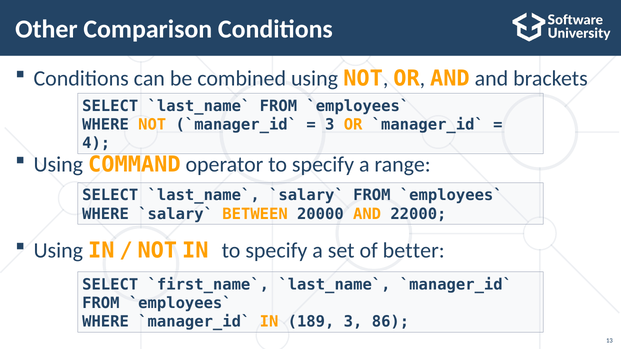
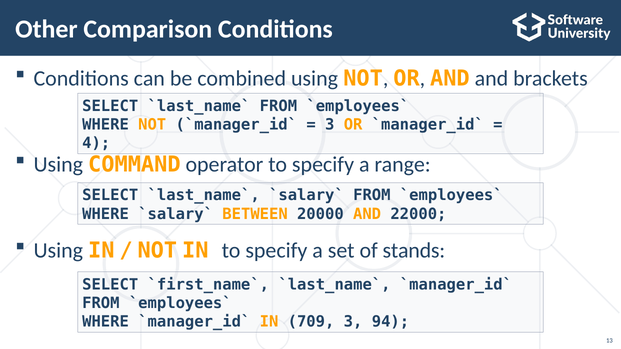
better: better -> stands (414, 251)
189: 189 -> 709 (311, 322)
86: 86 -> 94 (390, 322)
